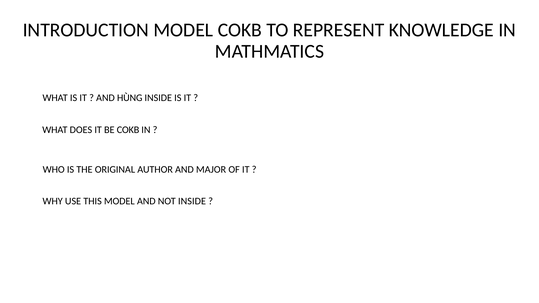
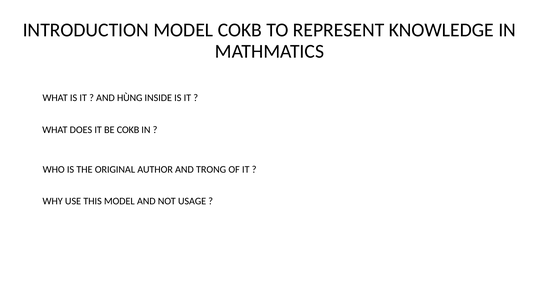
MAJOR: MAJOR -> TRONG (211, 170)
NOT INSIDE: INSIDE -> USAGE (192, 201)
